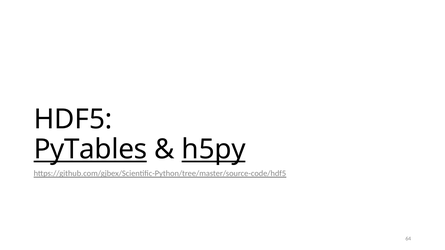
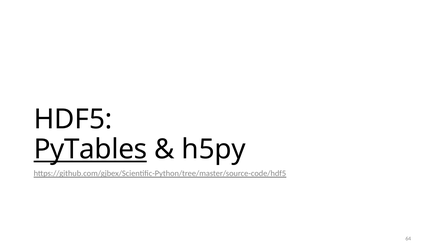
h5py underline: present -> none (214, 150)
